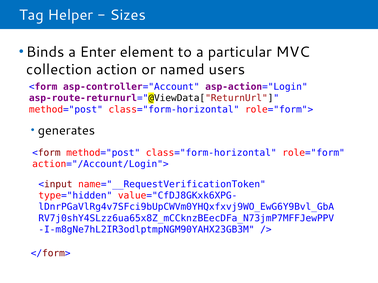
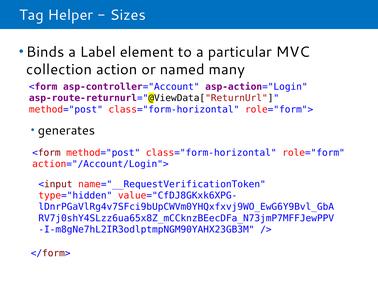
Enter: Enter -> Label (98, 52)
users: users -> many (227, 70)
